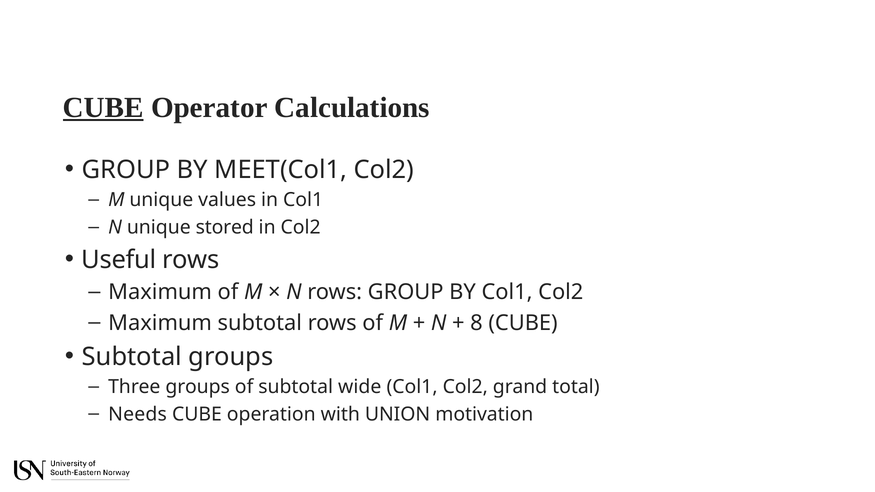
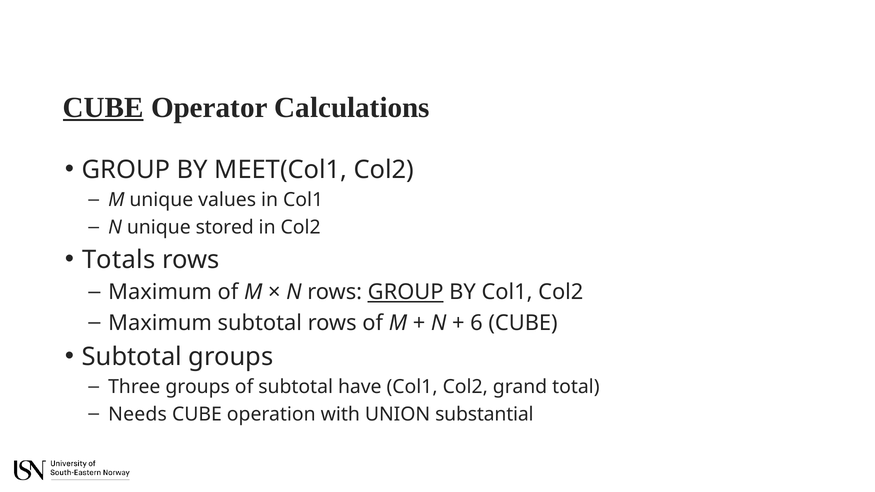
Useful: Useful -> Totals (119, 260)
GROUP underline: none -> present (406, 292)
8: 8 -> 6 (476, 323)
wide: wide -> have (360, 387)
motivation: motivation -> substantial (484, 414)
